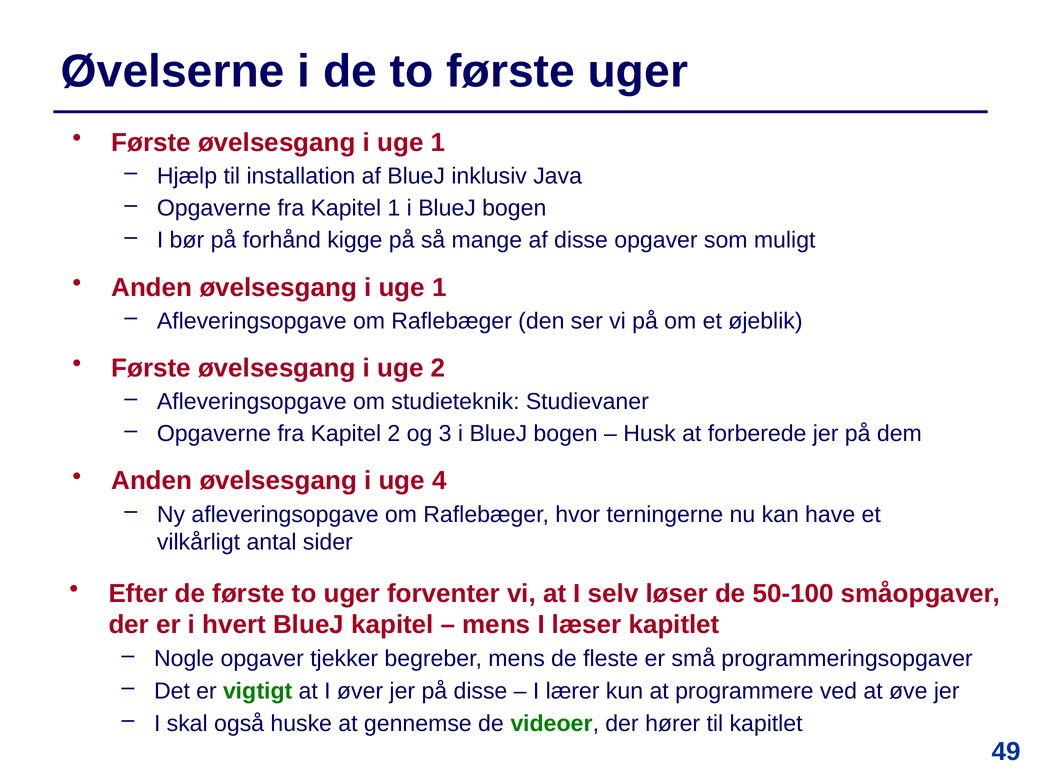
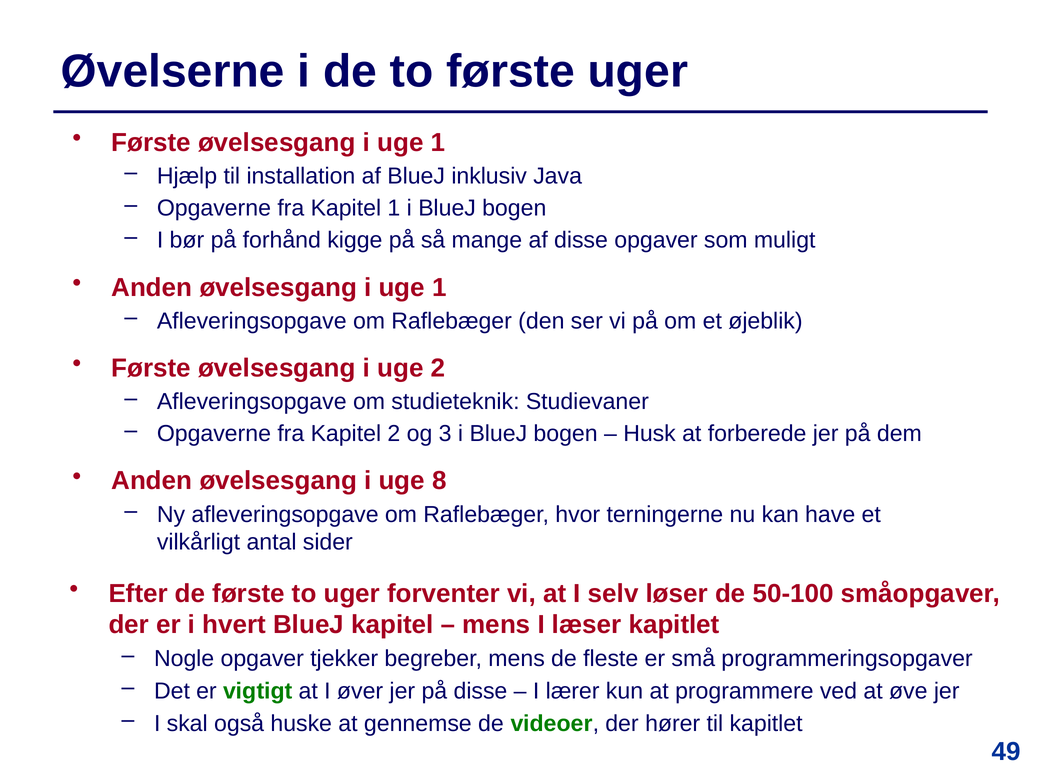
4: 4 -> 8 (439, 481)
